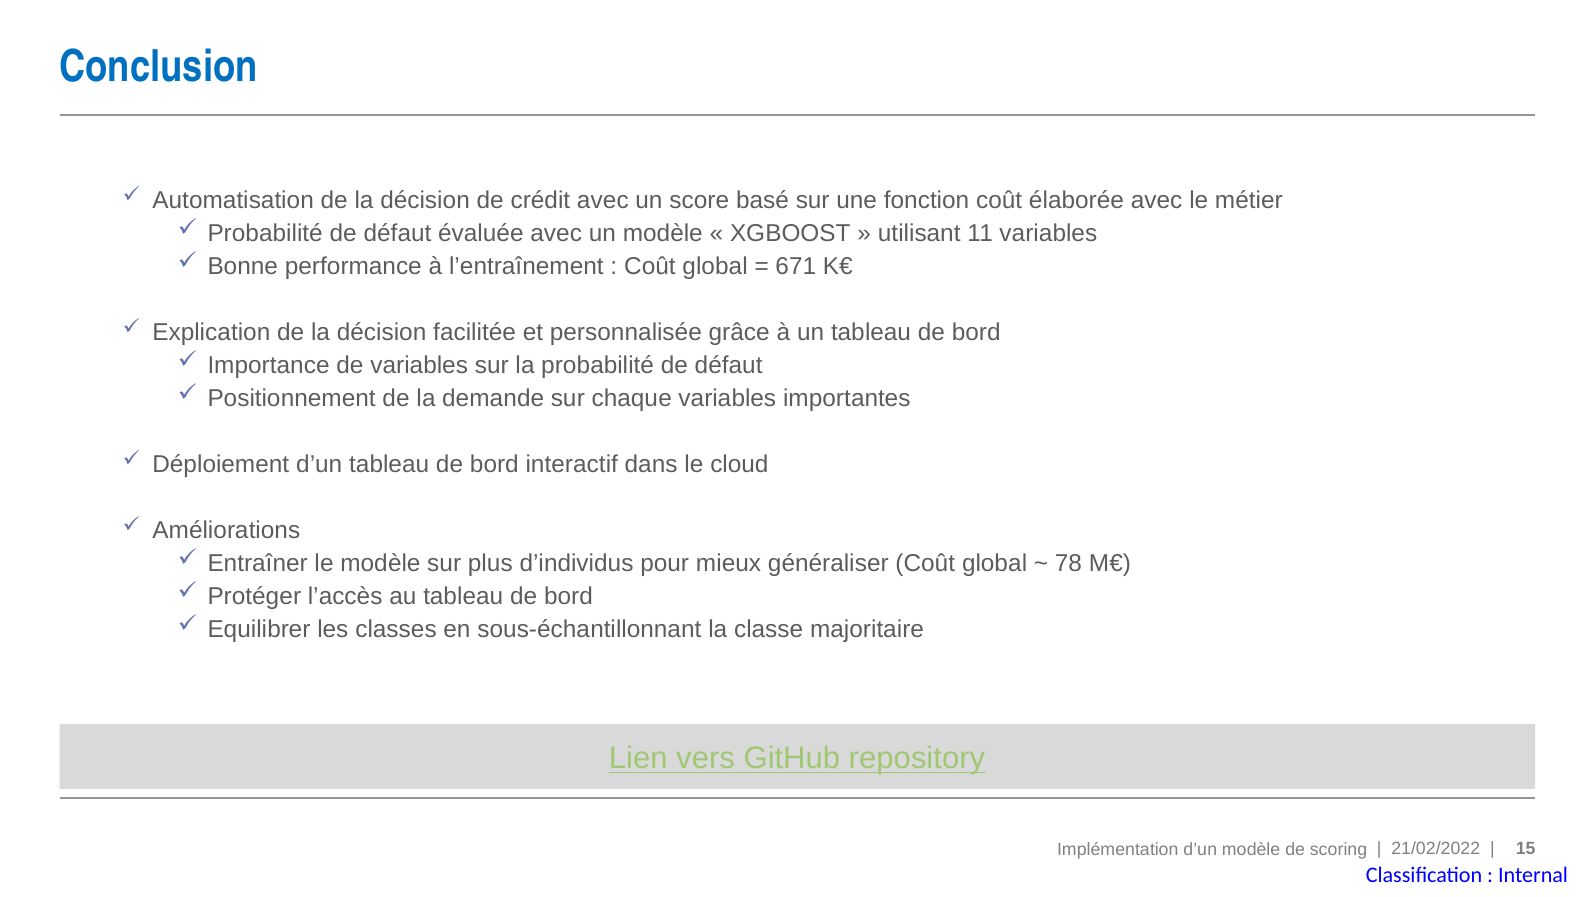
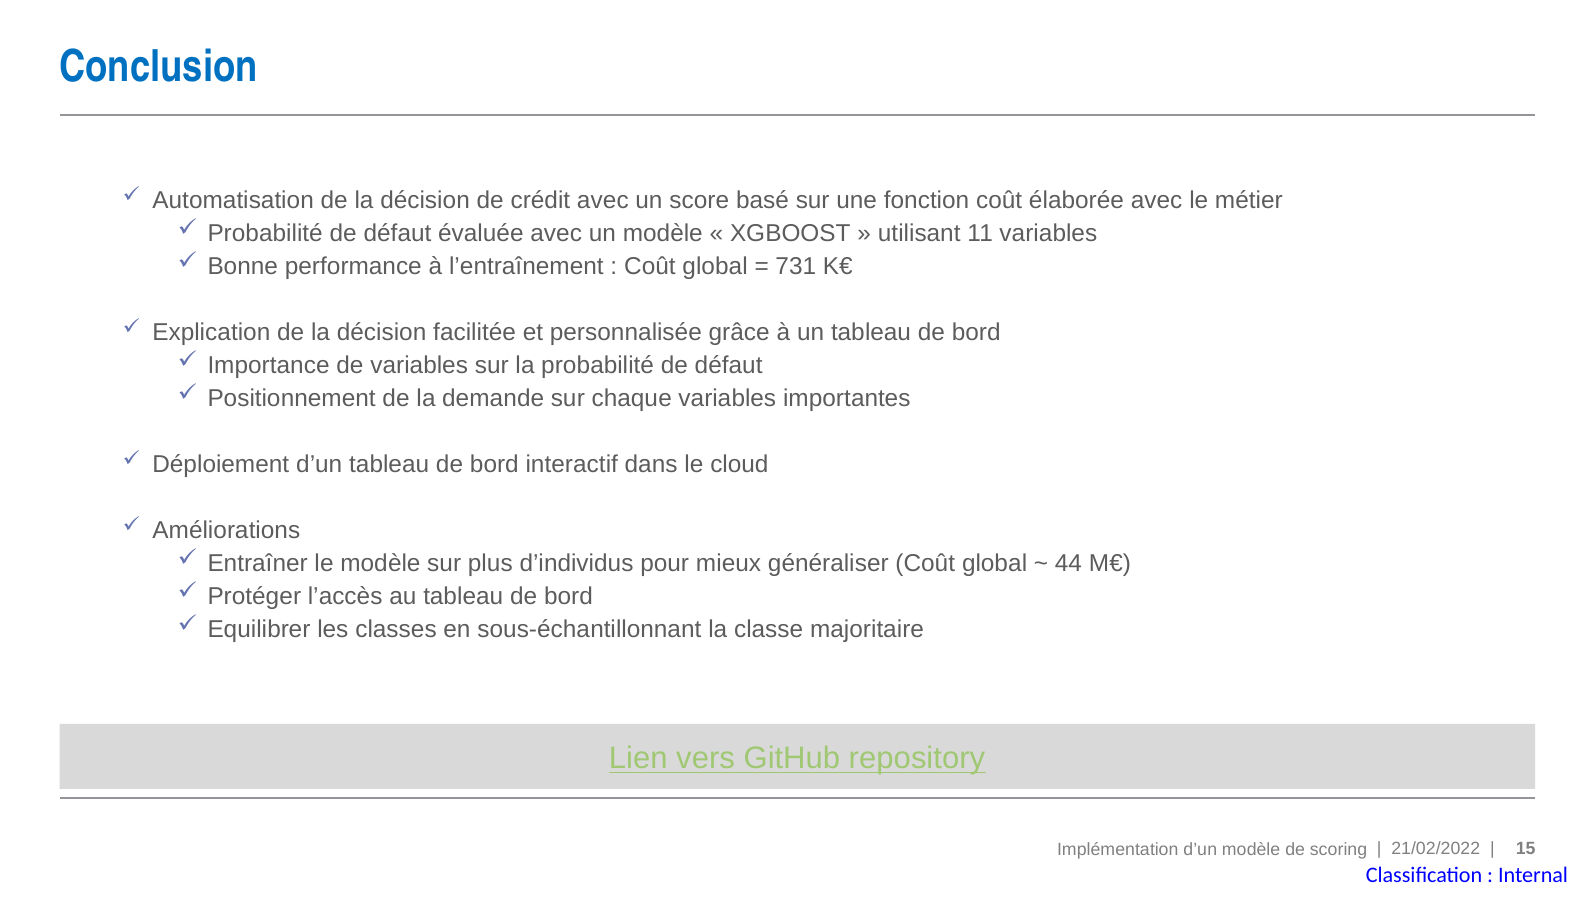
671: 671 -> 731 (796, 266)
78: 78 -> 44 (1068, 564)
